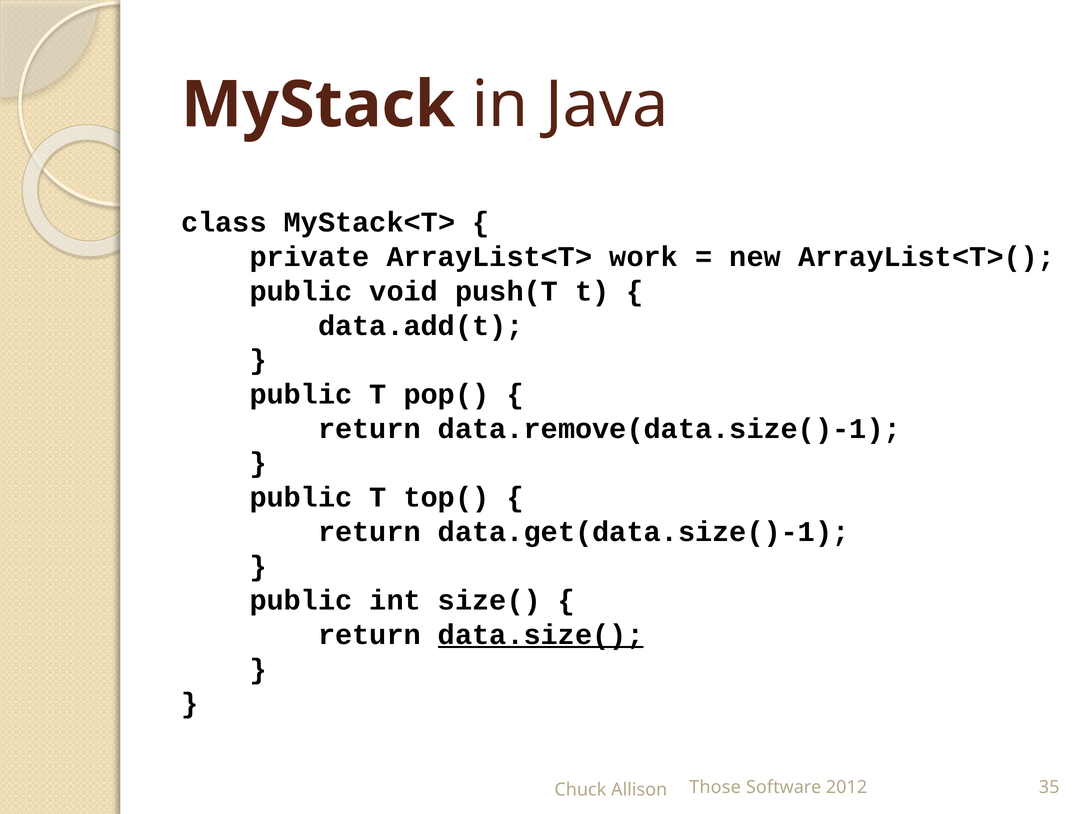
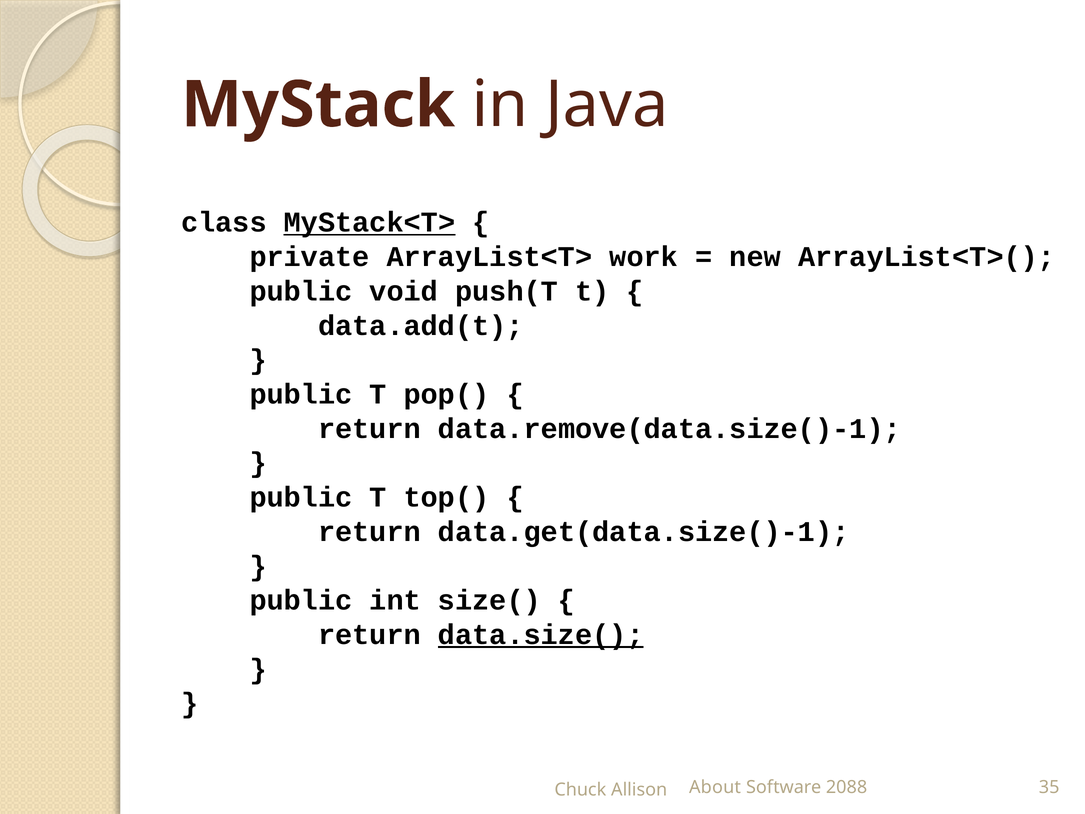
MyStack<T> underline: none -> present (370, 222)
Those: Those -> About (715, 787)
2012: 2012 -> 2088 (847, 787)
